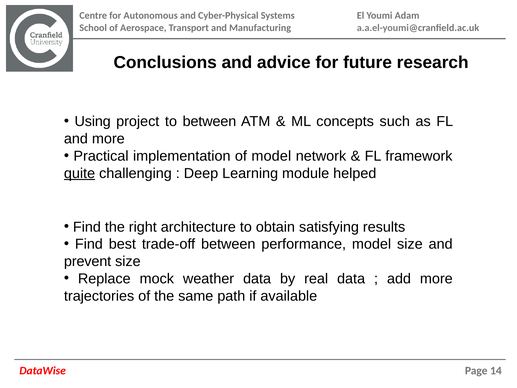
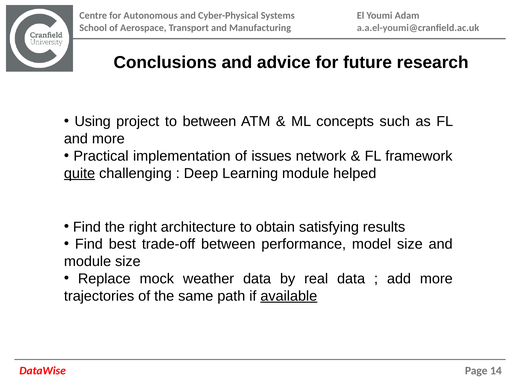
of model: model -> issues (271, 156)
prevent: prevent -> module (88, 261)
available underline: none -> present (289, 296)
